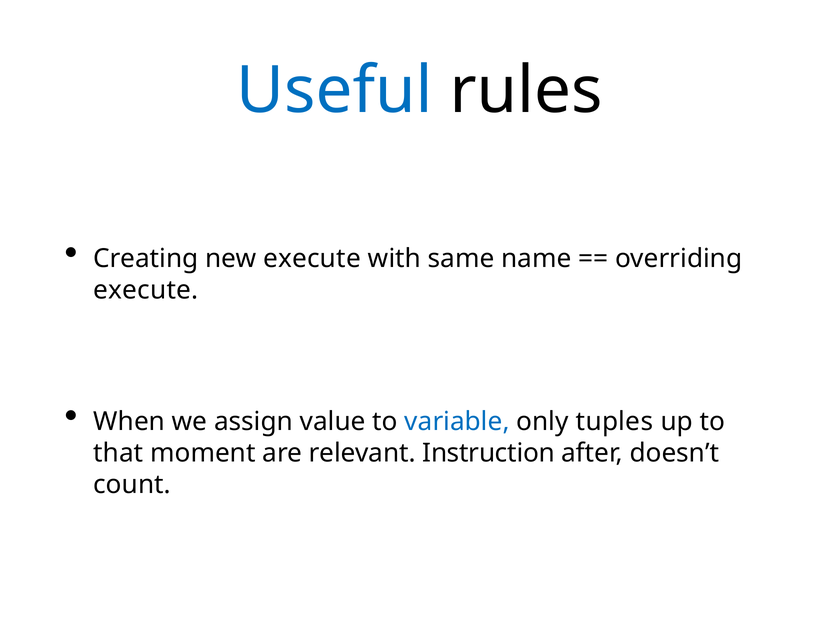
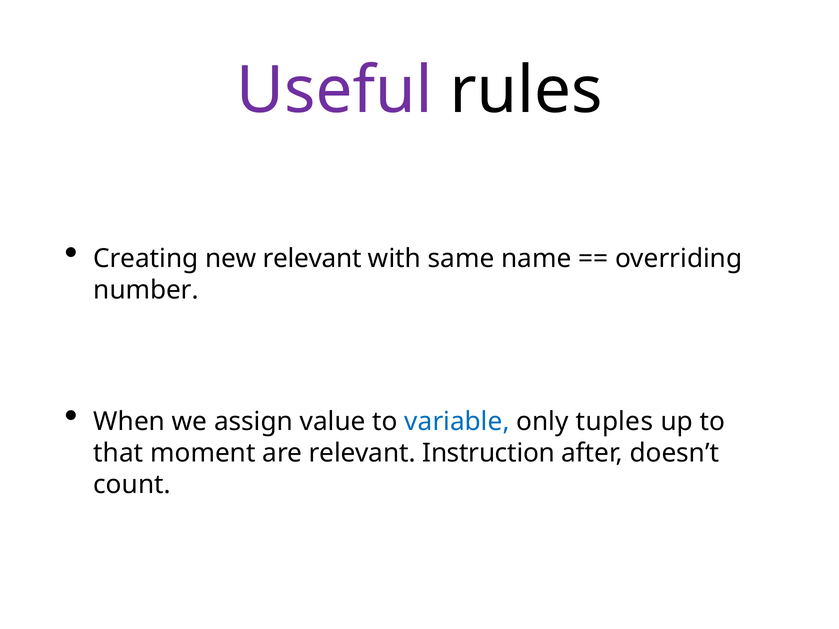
Useful colour: blue -> purple (334, 91)
new execute: execute -> relevant (312, 259)
execute: execute -> number (146, 290)
